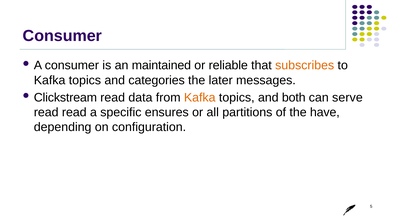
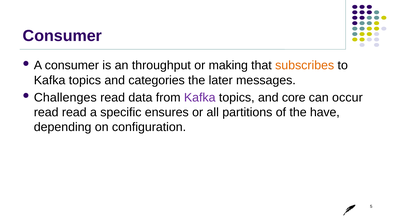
maintained: maintained -> throughput (161, 65)
reliable: reliable -> making (228, 65)
Clickstream: Clickstream -> Challenges (65, 98)
Kafka colour: orange -> purple (200, 98)
both: both -> core (294, 98)
serve: serve -> occur (347, 98)
